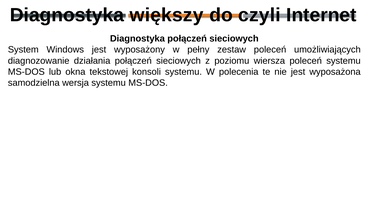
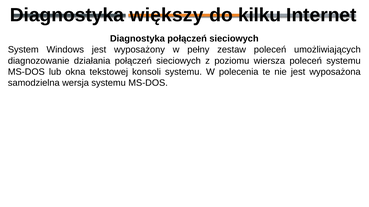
czyli: czyli -> kilku (260, 15)
